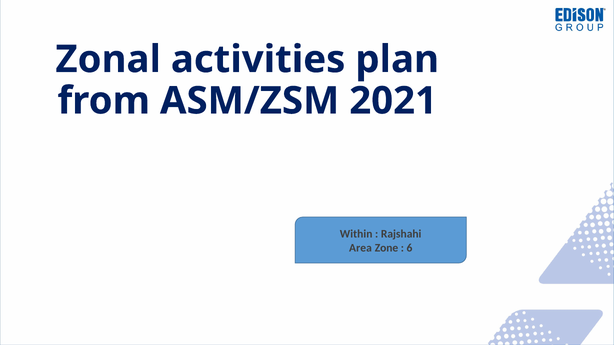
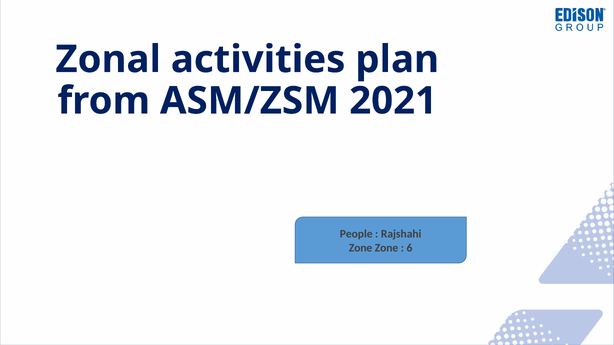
Within: Within -> People (356, 234)
Area: Area -> Zone (361, 248)
